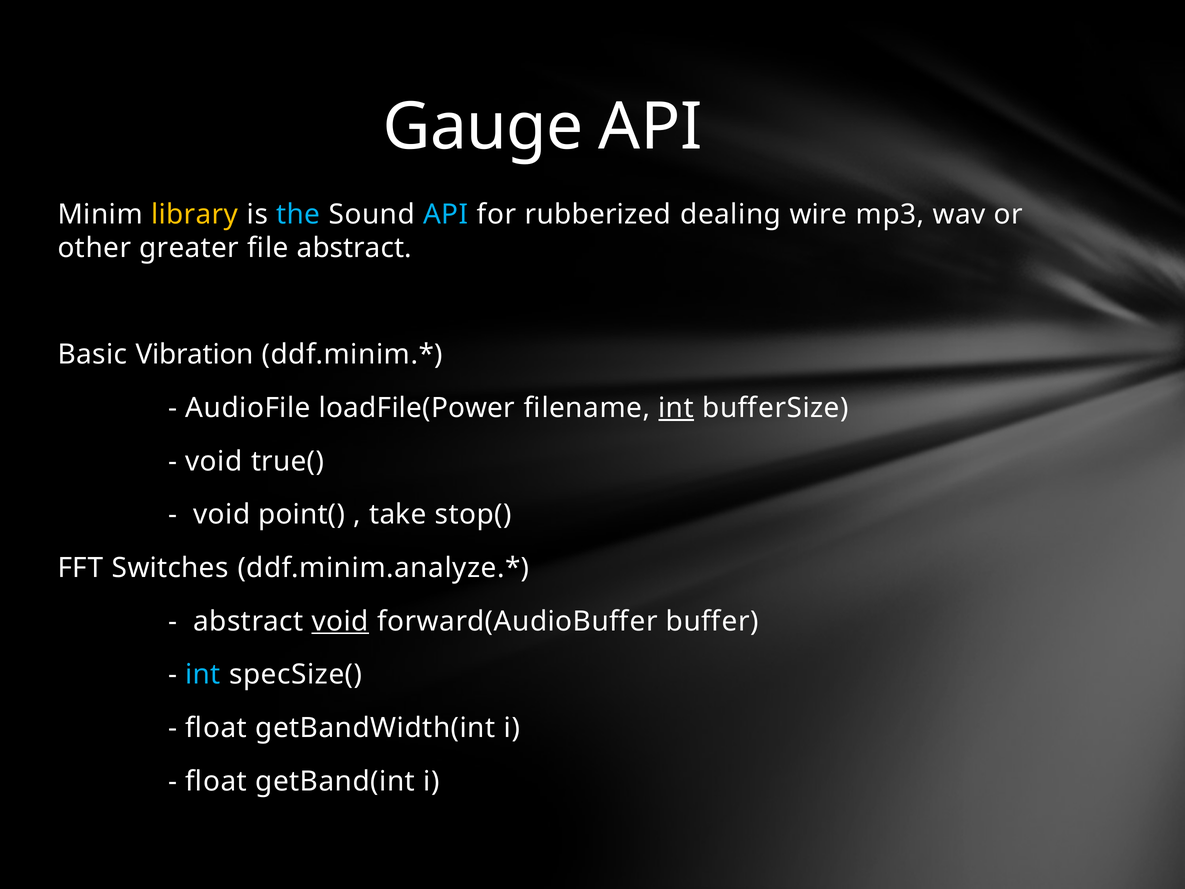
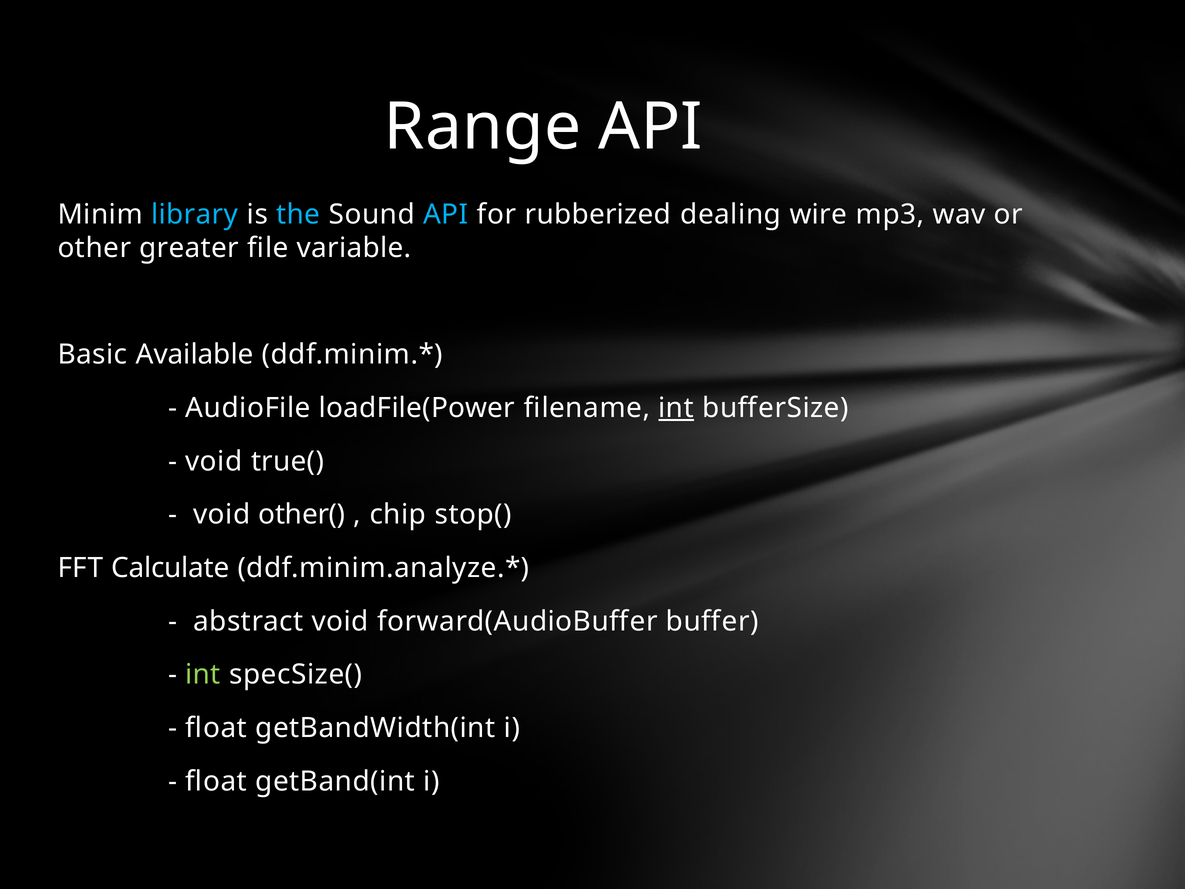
Gauge: Gauge -> Range (483, 127)
library colour: yellow -> light blue (195, 214)
file abstract: abstract -> variable (354, 248)
Vibration: Vibration -> Available (195, 355)
point(: point( -> other( (302, 514)
take: take -> chip (398, 514)
Switches: Switches -> Calculate (170, 568)
void underline: present -> none (340, 621)
int colour: light blue -> light green (203, 674)
